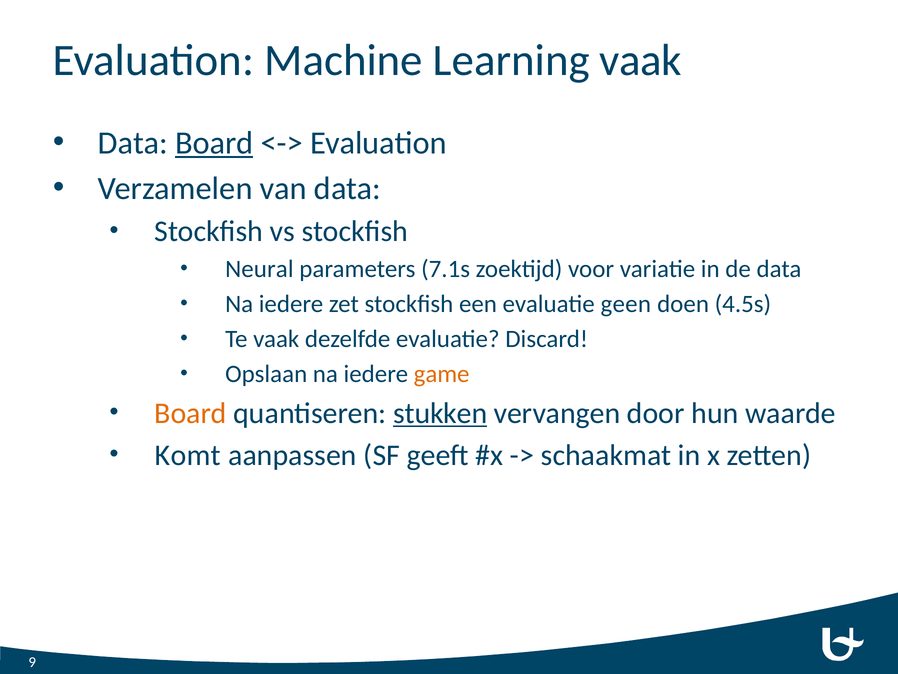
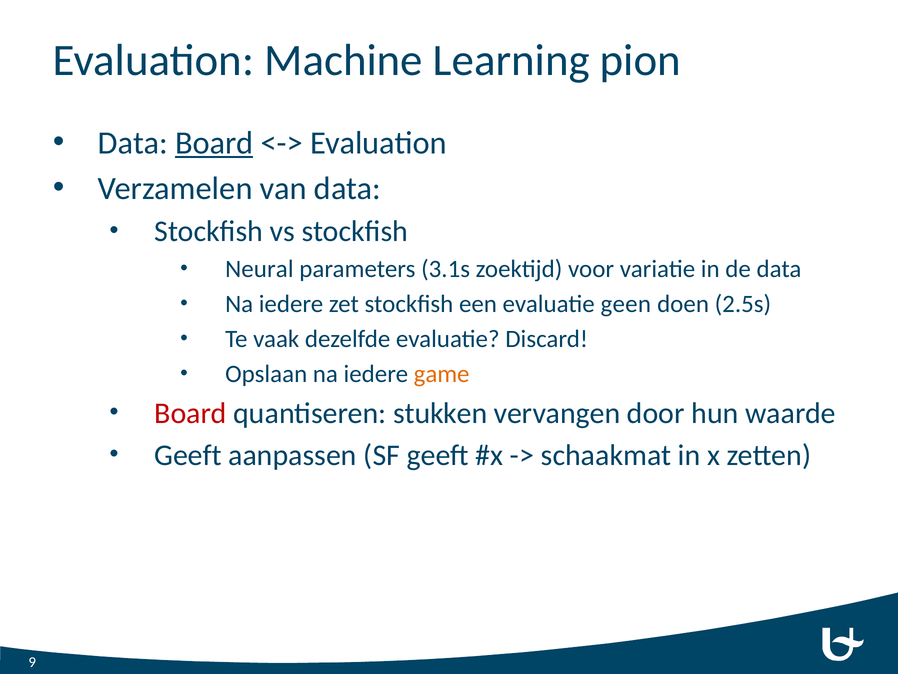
Learning vaak: vaak -> pion (640, 61)
7.1s: 7.1s -> 3.1s (446, 269)
4.5s: 4.5s -> 2.5s (743, 304)
Board colour: orange -> red (191, 413)
stukken underline: present -> none (440, 413)
Komt: Komt -> Geeft (188, 455)
